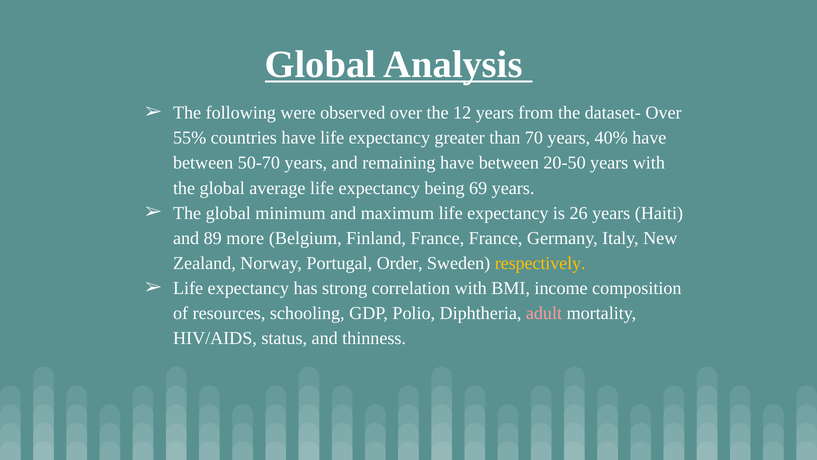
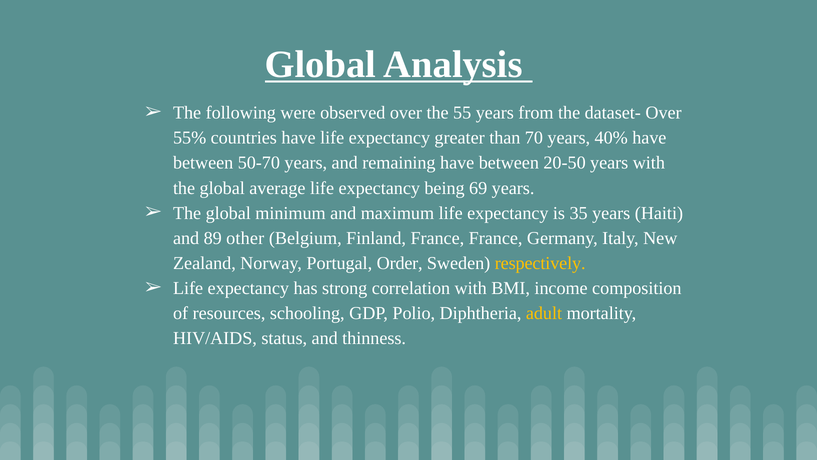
12: 12 -> 55 (462, 113)
26: 26 -> 35 (579, 213)
more: more -> other (245, 238)
adult colour: pink -> yellow (544, 313)
